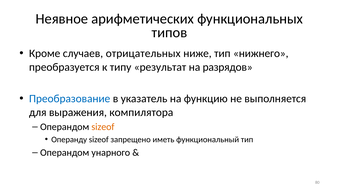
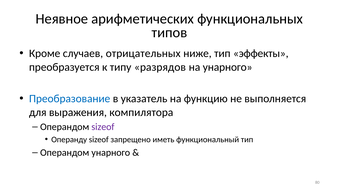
нижнего: нижнего -> эффекты (261, 53)
результат: результат -> разрядов (160, 67)
на разрядов: разрядов -> унарного (228, 67)
sizeof colour: orange -> purple (103, 127)
